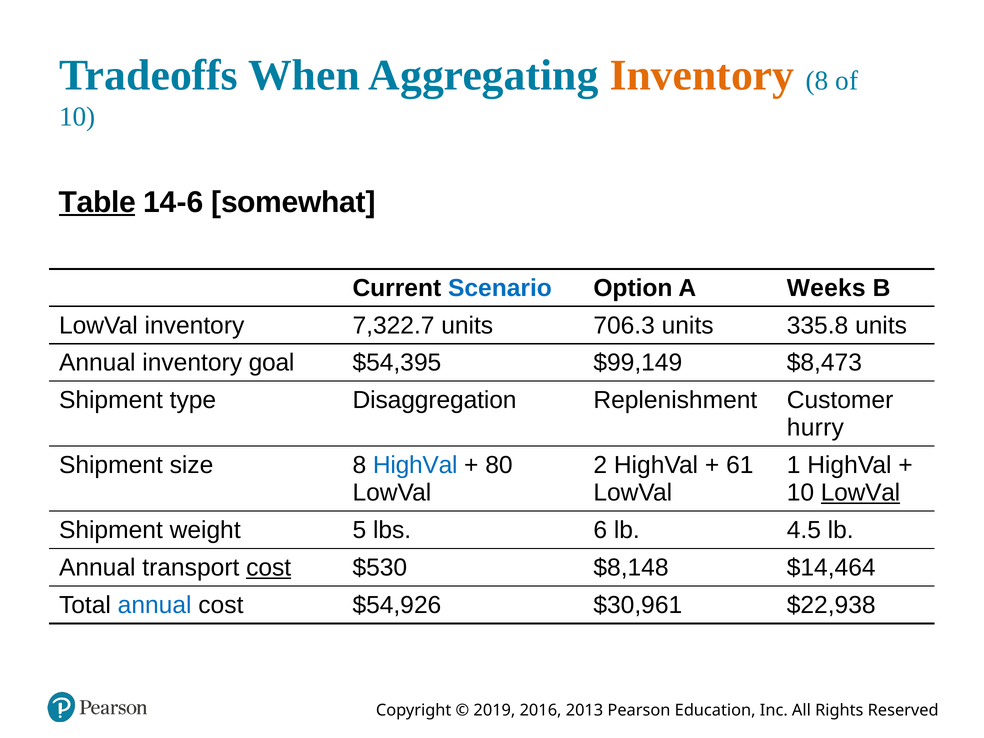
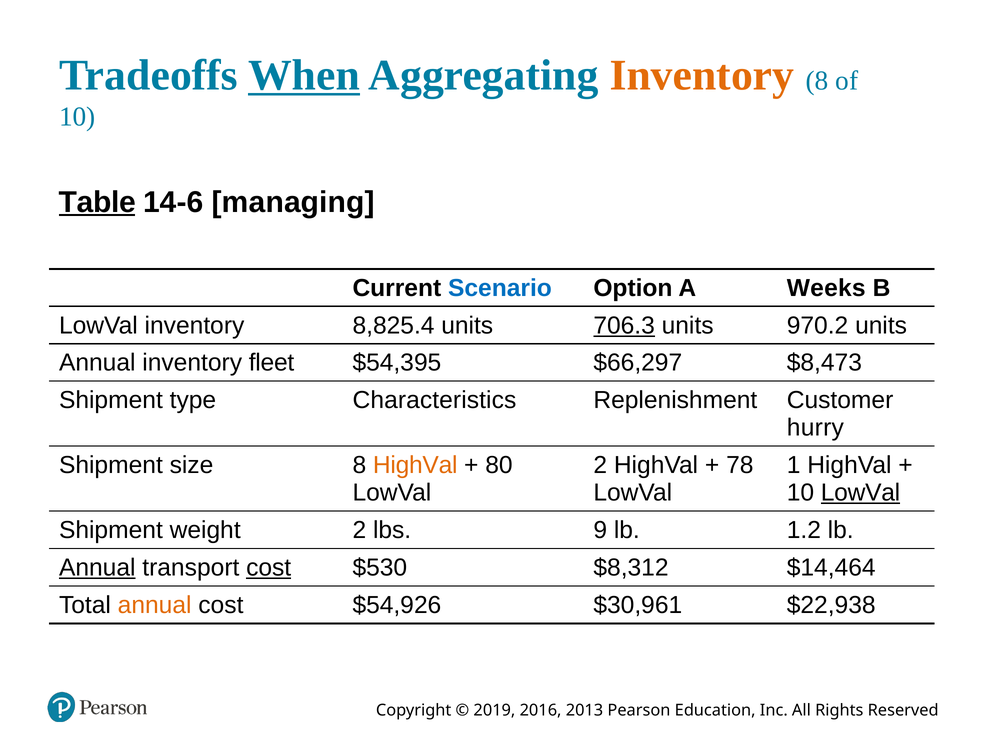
When underline: none -> present (304, 75)
somewhat: somewhat -> managing (293, 202)
7,322.7: 7,322.7 -> 8,825.4 (394, 325)
706.3 underline: none -> present (624, 325)
335.8: 335.8 -> 970.2 (818, 325)
goal: goal -> fleet (272, 363)
$99,149: $99,149 -> $66,297 (638, 363)
Disaggregation: Disaggregation -> Characteristics (434, 400)
HighVal colour: blue -> orange (415, 465)
61: 61 -> 78 (740, 465)
weight 5: 5 -> 2 (359, 530)
6: 6 -> 9 (600, 530)
4.5: 4.5 -> 1.2 (804, 530)
Annual underline: none -> present (97, 568)
$8,148: $8,148 -> $8,312 (631, 568)
annual colour: blue -> orange (155, 605)
